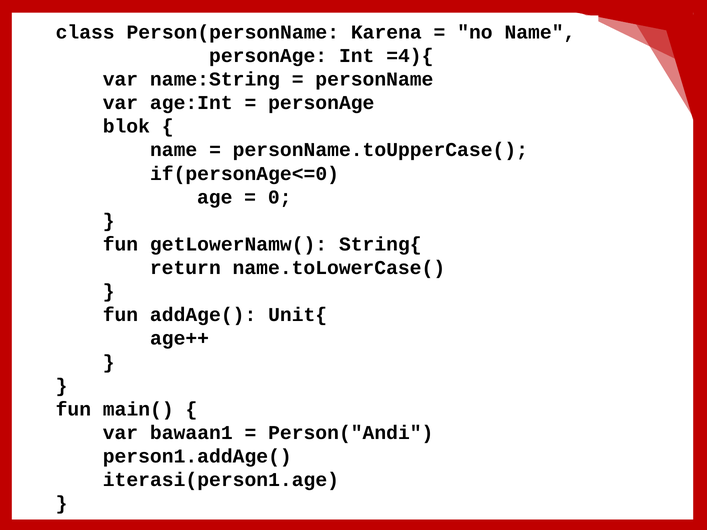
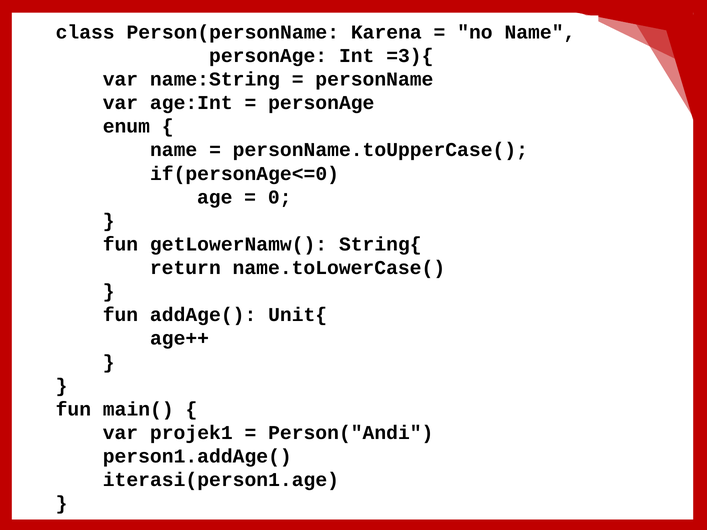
=4){: =4){ -> =3){ (410, 56)
blok: blok -> enum (126, 126)
bawaan1: bawaan1 -> projek1 (191, 433)
